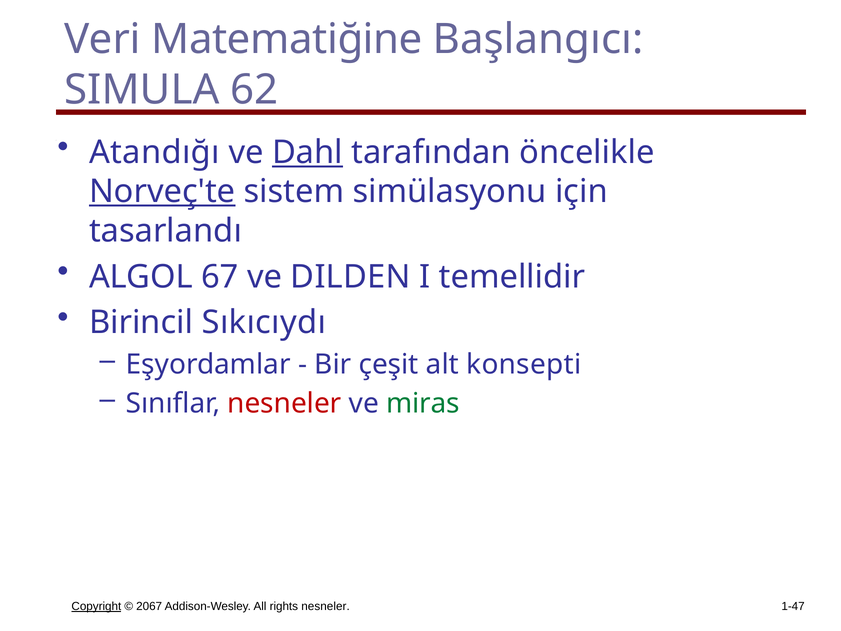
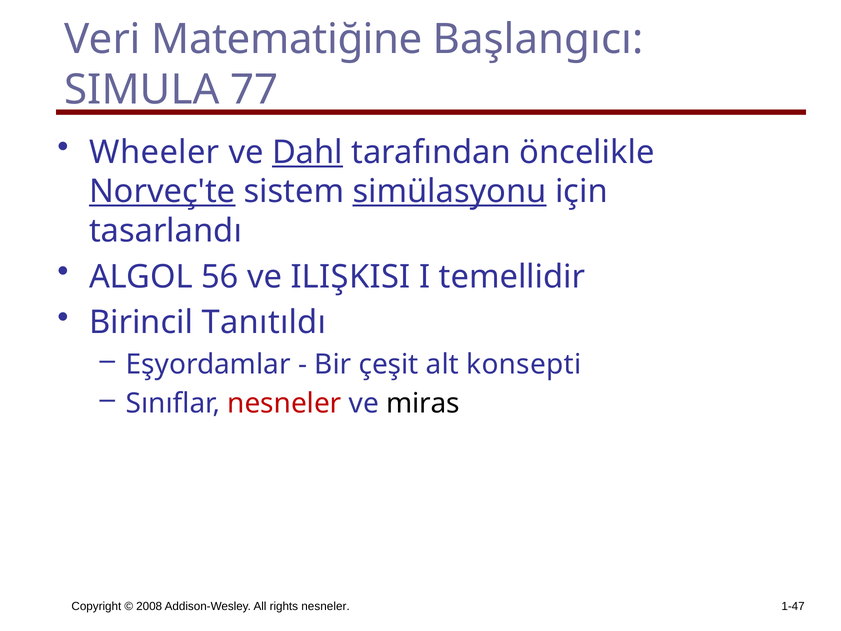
62: 62 -> 77 (254, 90)
Atandığı: Atandığı -> Wheeler (154, 152)
simülasyonu underline: none -> present (450, 192)
67: 67 -> 56 (220, 277)
DILDEN: DILDEN -> ILIŞKISI (350, 277)
Sıkıcıydı: Sıkıcıydı -> Tanıtıldı (264, 322)
miras colour: green -> black (423, 403)
Copyright underline: present -> none (96, 606)
2067: 2067 -> 2008 (149, 606)
